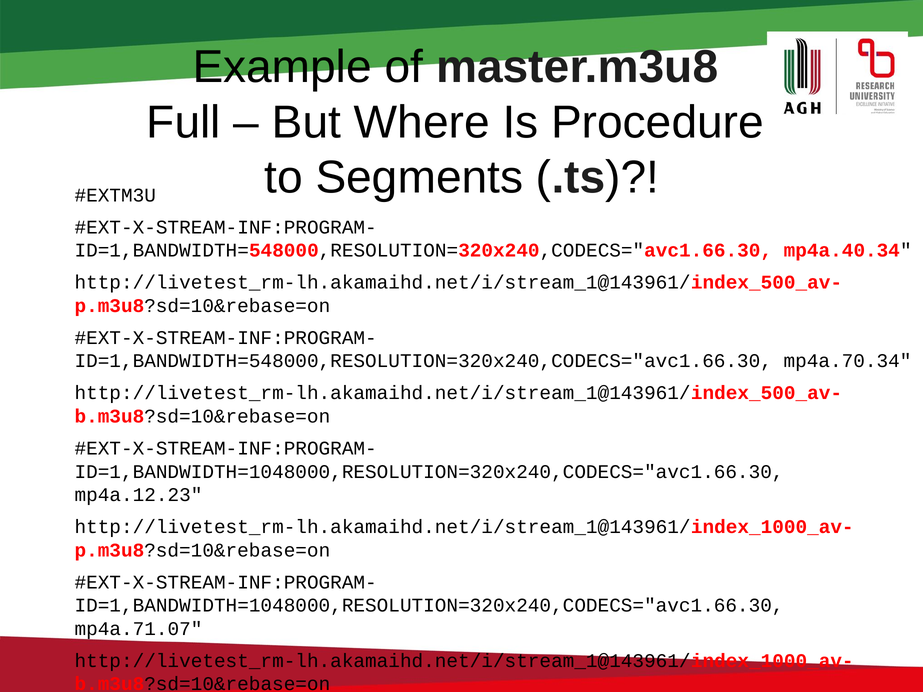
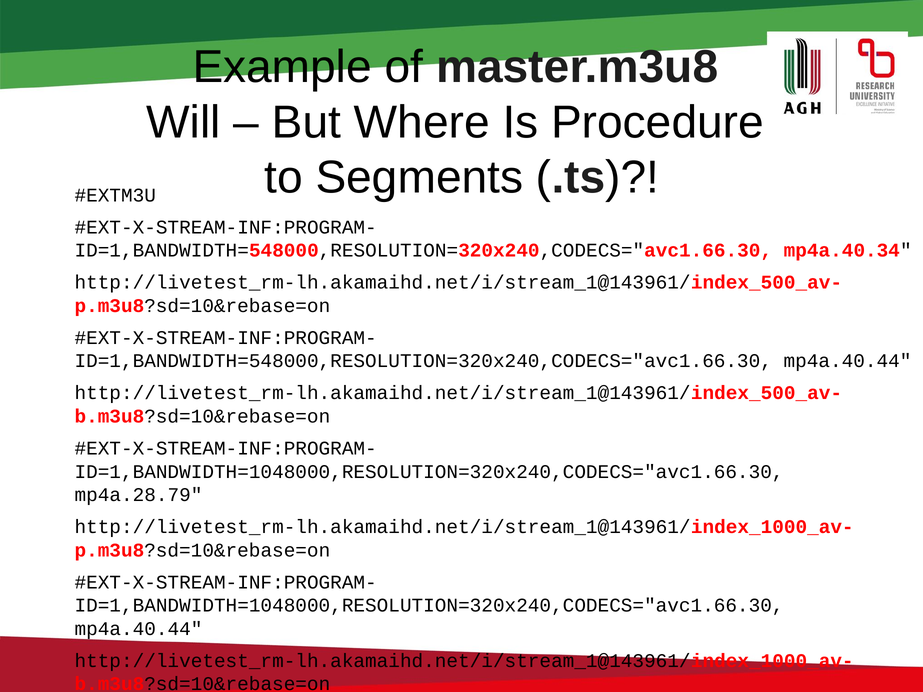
Full: Full -> Will (184, 122)
mp4a.70.34: mp4a.70.34 -> mp4a.40.44 (847, 361)
mp4a.12.23: mp4a.12.23 -> mp4a.28.79 (139, 495)
mp4a.71.07: mp4a.71.07 -> mp4a.40.44 (139, 629)
